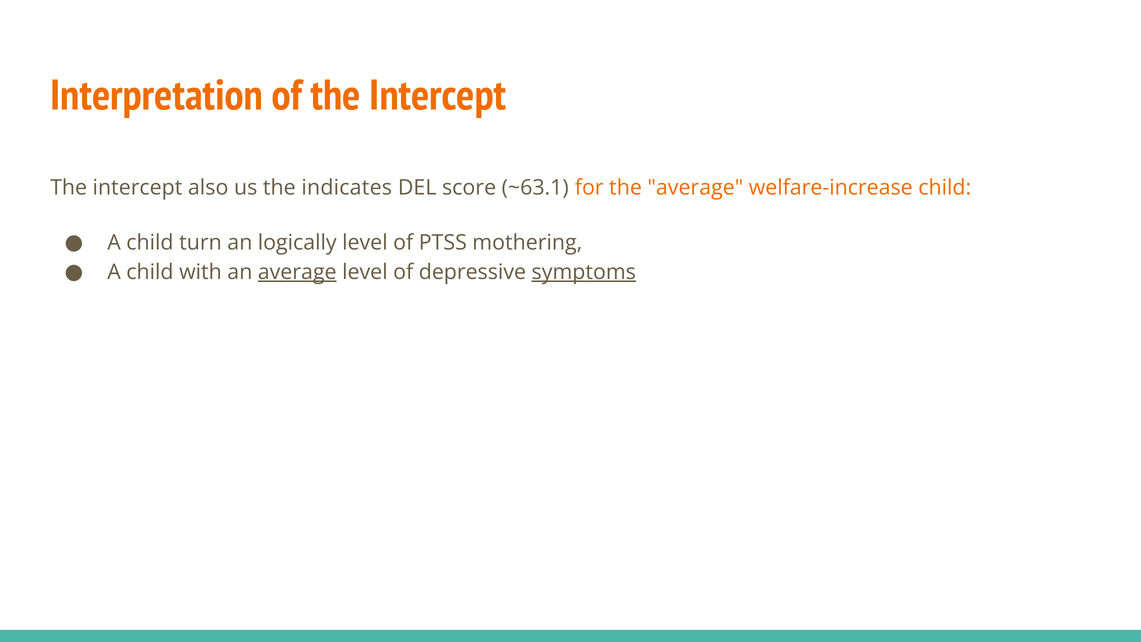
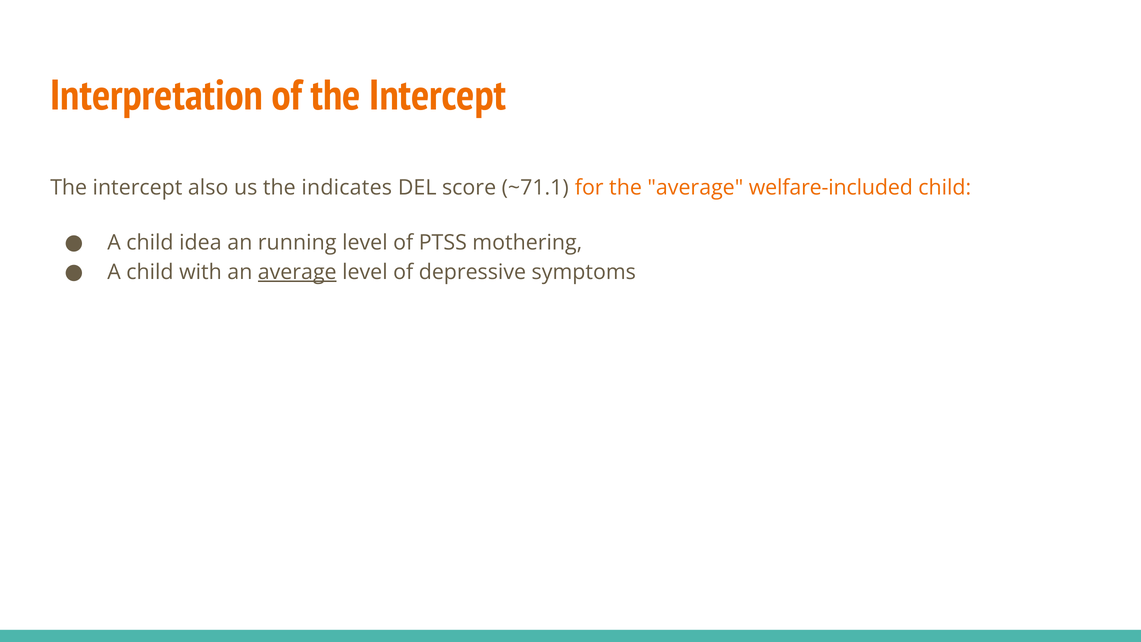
~63.1: ~63.1 -> ~71.1 (535, 188)
welfare-increase: welfare-increase -> welfare-included (831, 188)
turn: turn -> idea (200, 242)
logically: logically -> running (297, 242)
symptoms underline: present -> none (584, 272)
